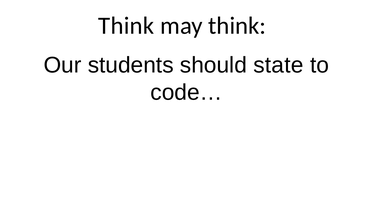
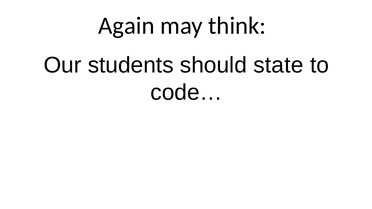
Think: Think -> Again (126, 26)
